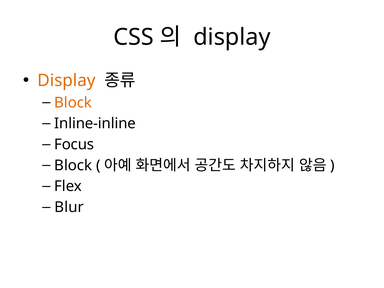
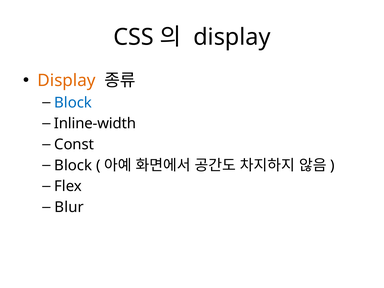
Block colour: orange -> blue (73, 103)
Inline-inline: Inline-inline -> Inline-width (95, 124)
Focus: Focus -> Const (74, 144)
